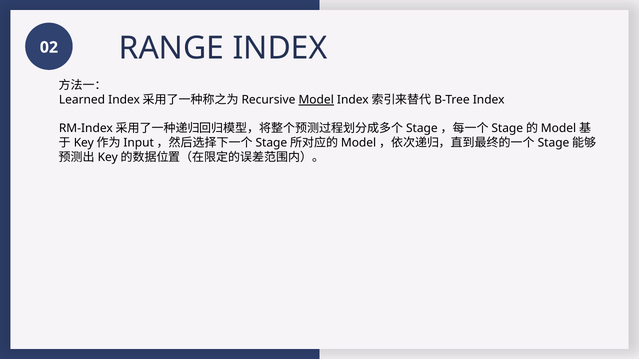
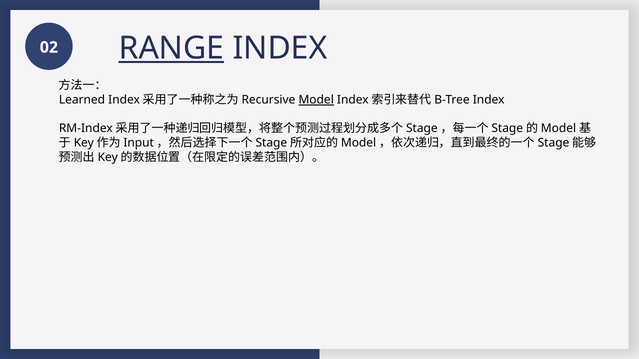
RANGE underline: none -> present (171, 48)
